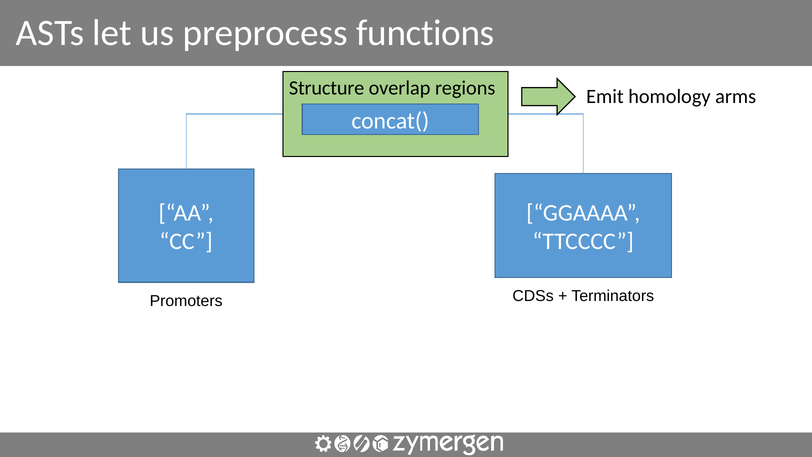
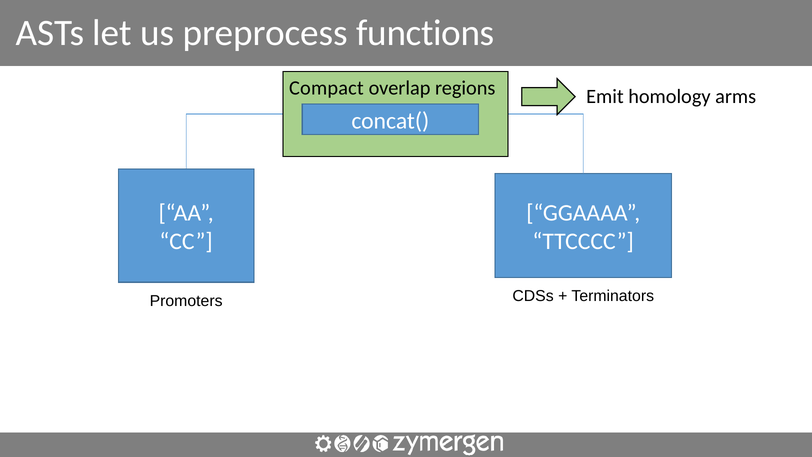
Structure: Structure -> Compact (326, 88)
